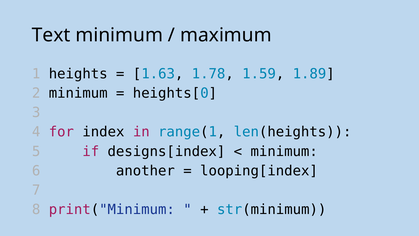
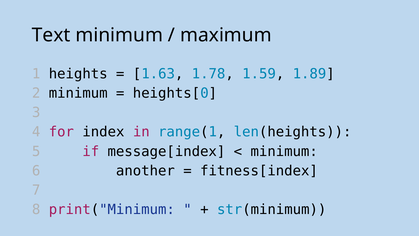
designs[index: designs[index -> message[index (166, 151)
looping[index: looping[index -> fitness[index (259, 171)
